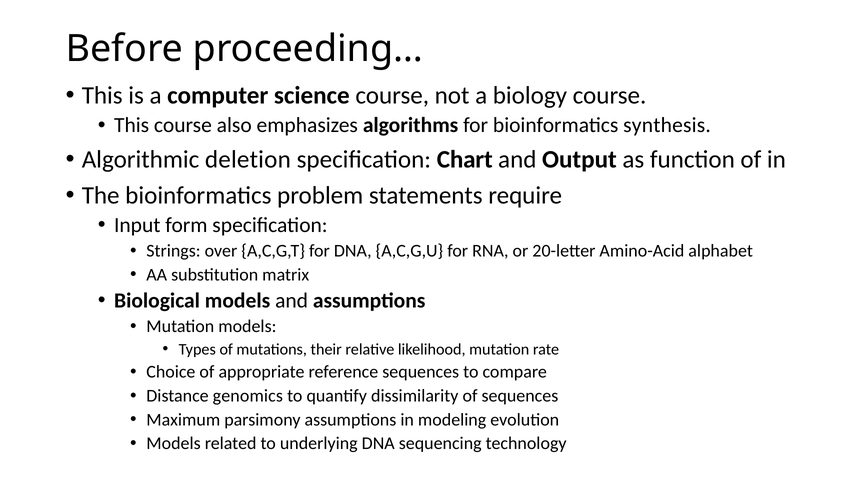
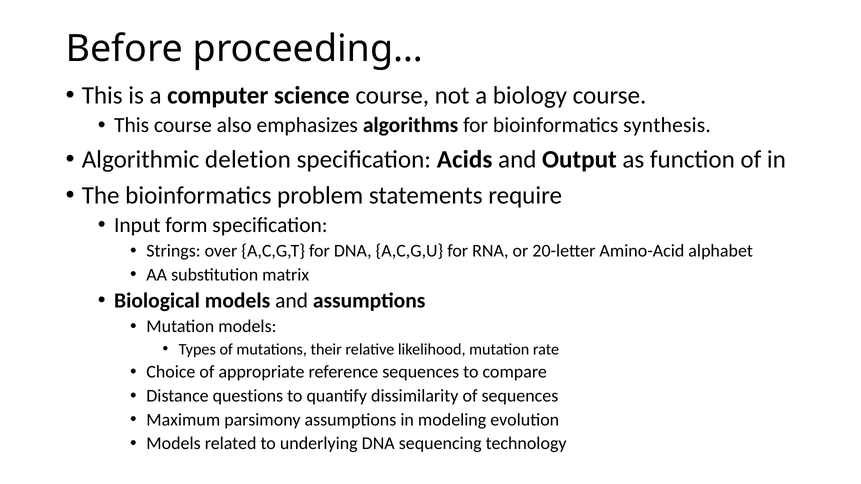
Chart: Chart -> Acids (465, 160)
genomics: genomics -> questions (248, 396)
